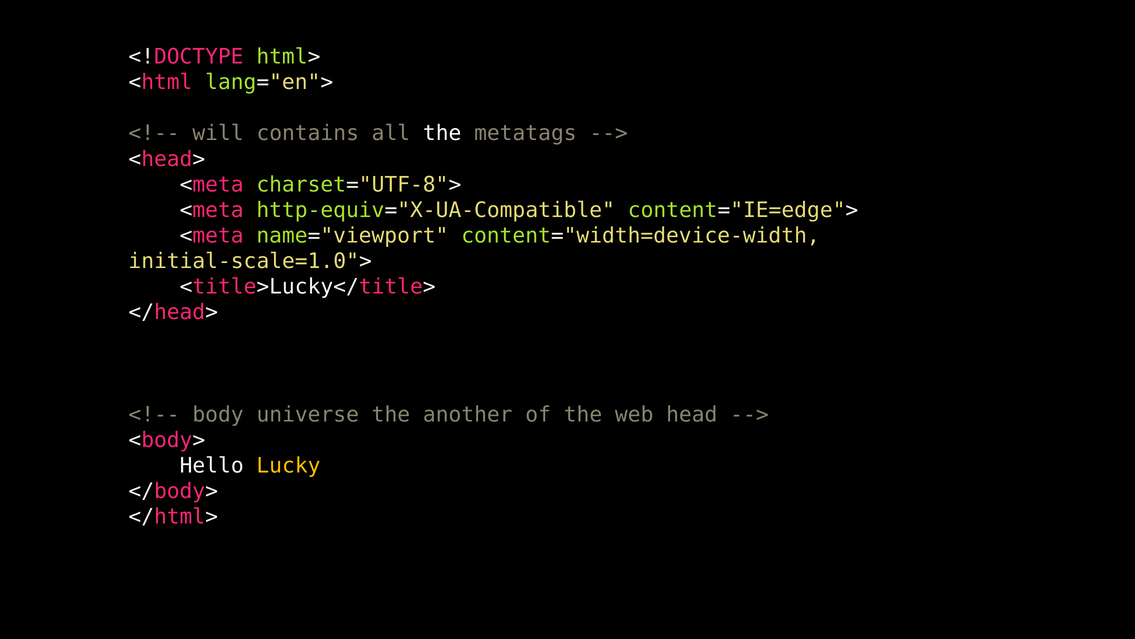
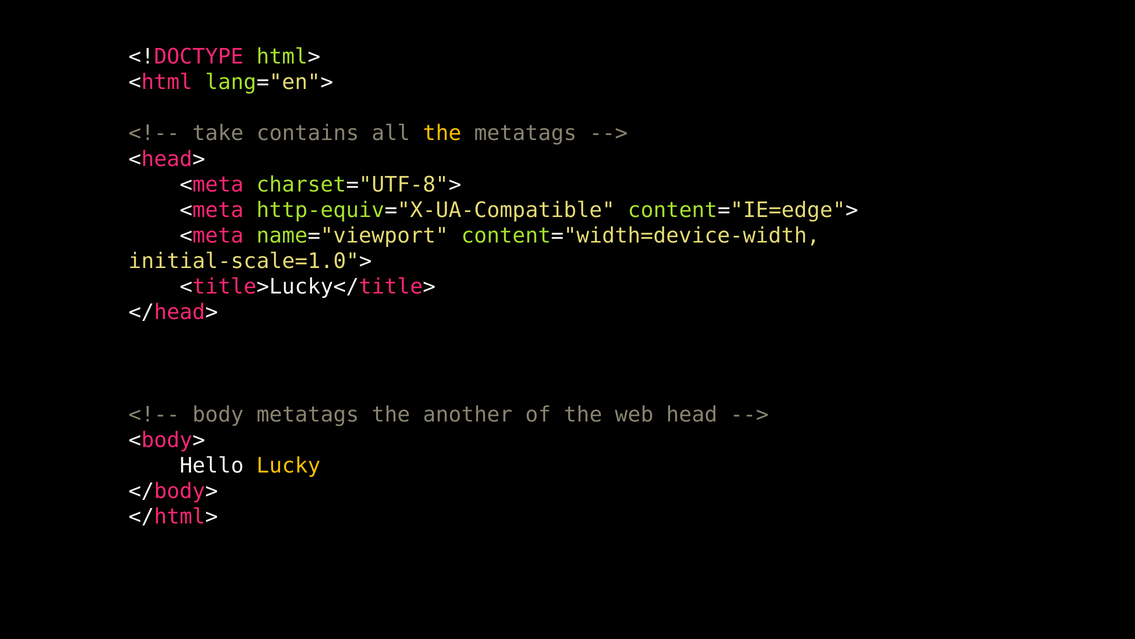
will: will -> take (218, 133)
the colour: white -> yellow (442, 133)
body universe: universe -> metatags (308, 414)
